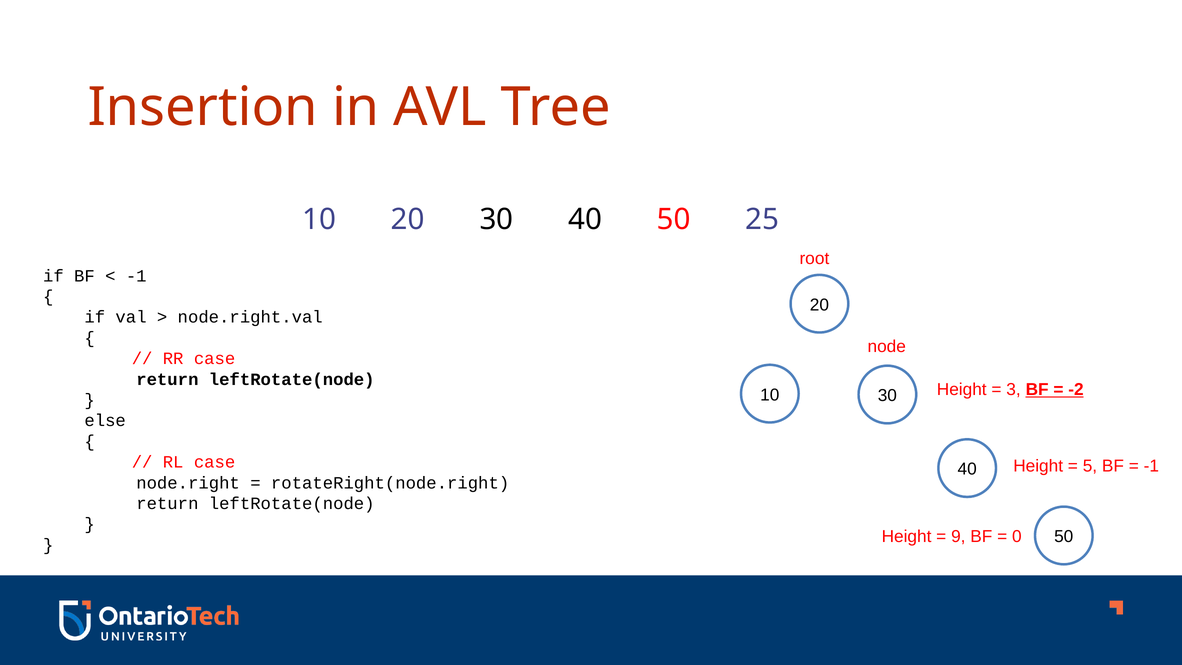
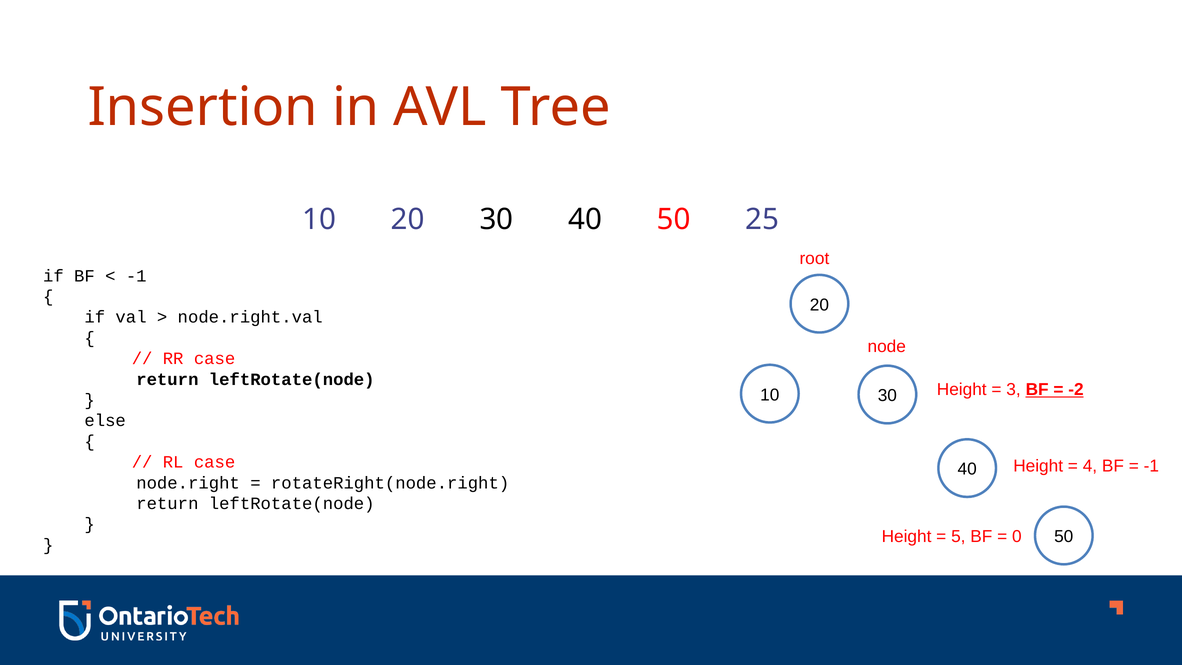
5: 5 -> 4 (1090, 466)
9: 9 -> 5 (958, 536)
